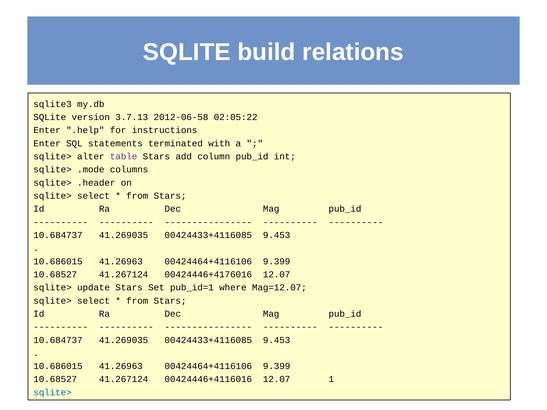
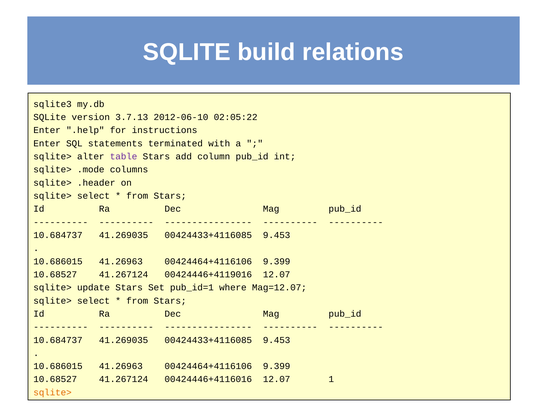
2012-06-58: 2012-06-58 -> 2012-06-10 (181, 117)
00424446+4176016: 00424446+4176016 -> 00424446+4119016 (208, 275)
sqlite> colour: blue -> orange (53, 393)
